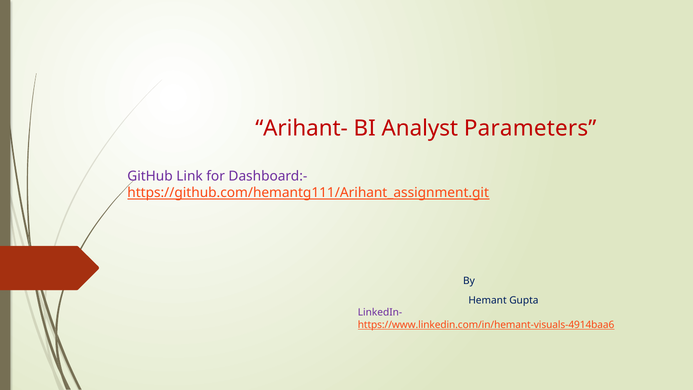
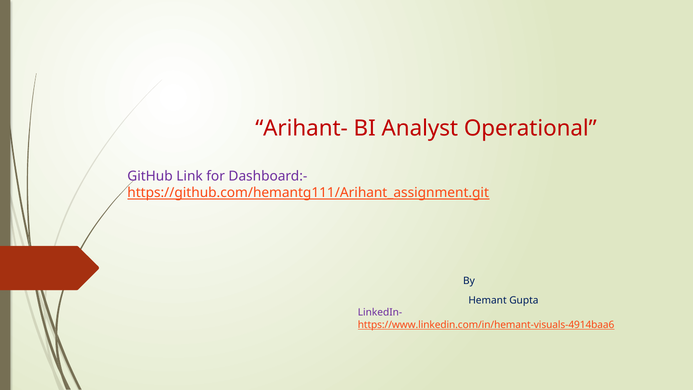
Parameters: Parameters -> Operational (530, 128)
